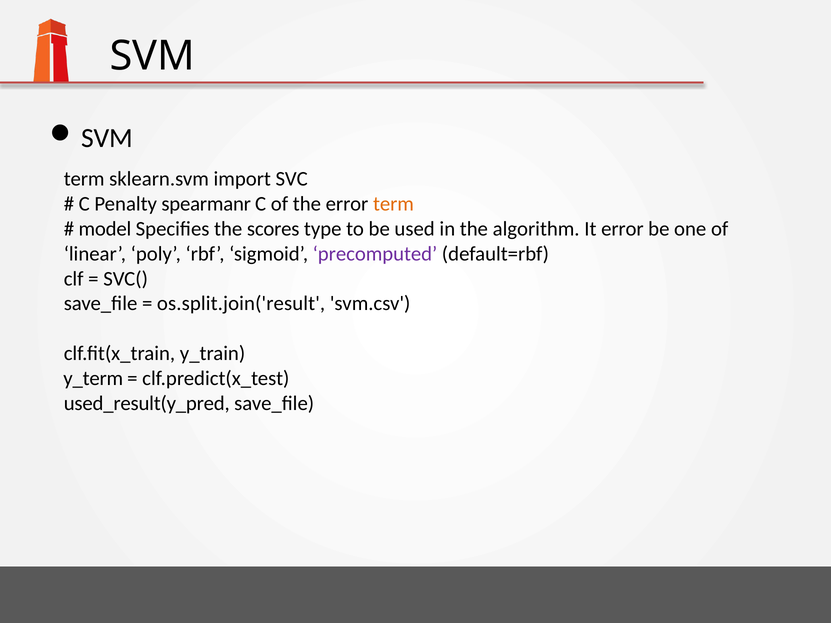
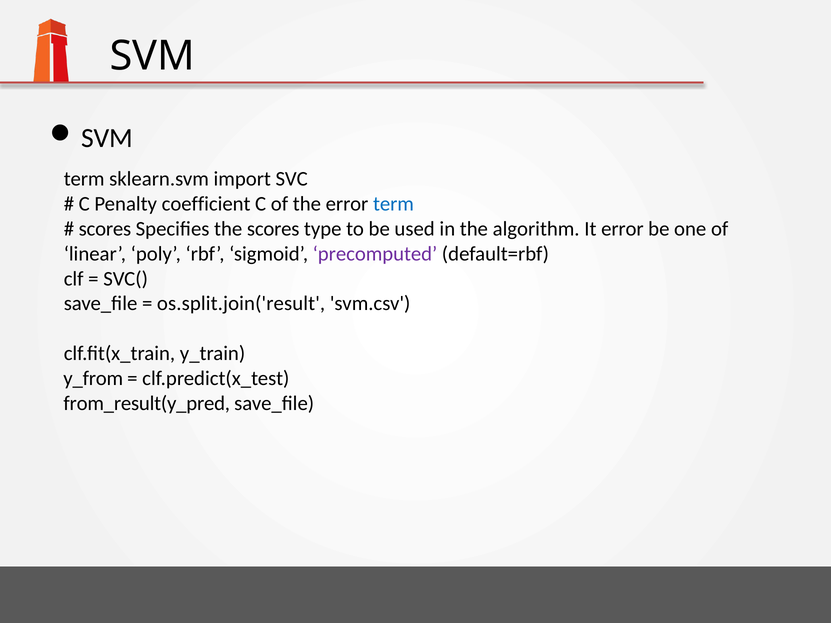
spearmanr: spearmanr -> coefficient (206, 204)
term colour: orange -> blue (394, 204)
model: model -> scores (105, 229)
y_term: y_term -> y_from (93, 379)
used_result(y_pred: used_result(y_pred -> from_result(y_pred (147, 403)
